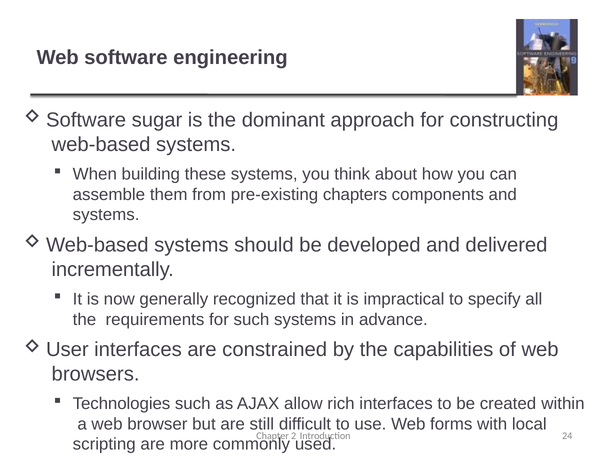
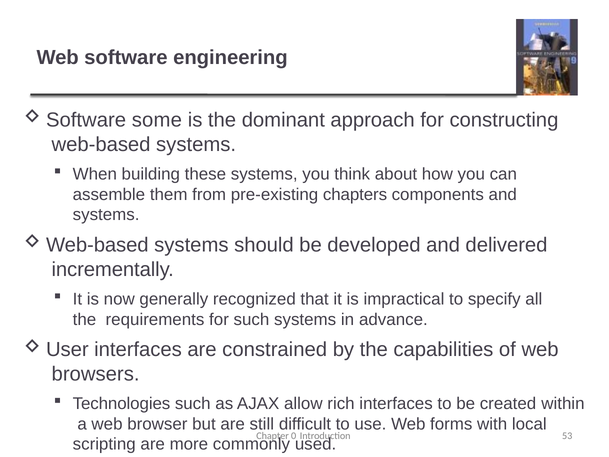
sugar: sugar -> some (157, 120)
2: 2 -> 0 (294, 436)
24: 24 -> 53 (567, 435)
